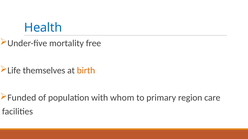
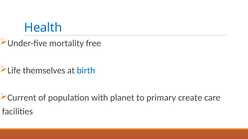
birth colour: orange -> blue (86, 71)
Funded: Funded -> Current (22, 98)
whom: whom -> planet (122, 98)
region: region -> create (190, 98)
